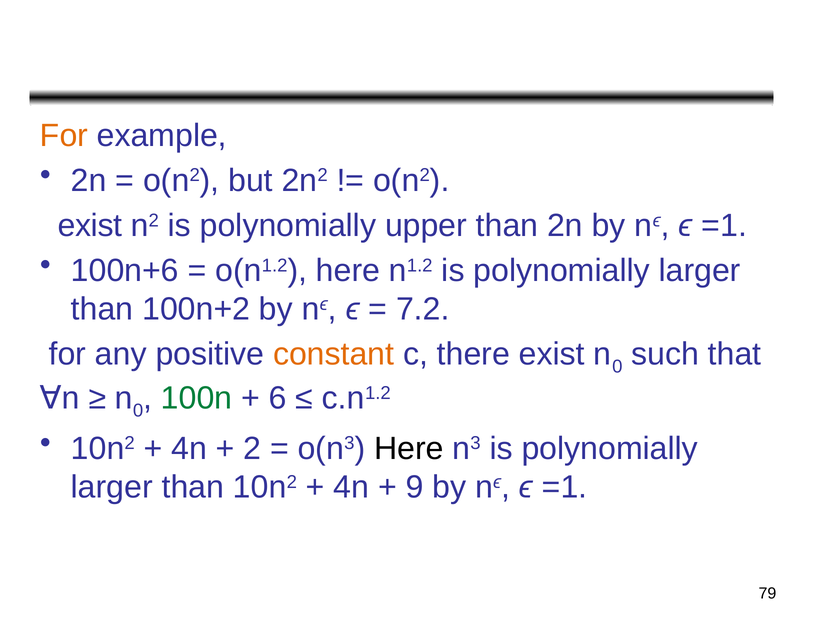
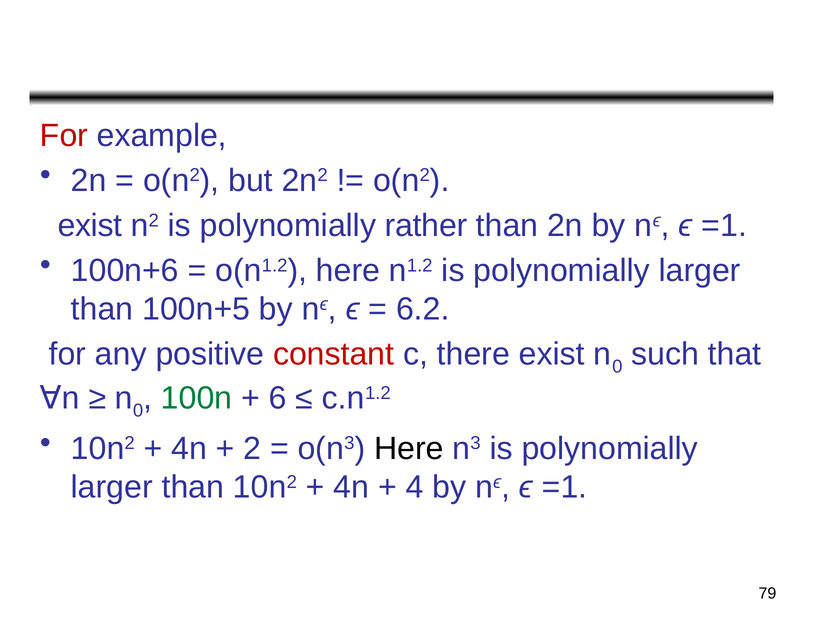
For colour: orange -> red (64, 135)
upper: upper -> rather (426, 225)
100n+2: 100n+2 -> 100n+5 (196, 309)
7.2: 7.2 -> 6.2 (423, 309)
constant colour: orange -> red (334, 354)
9: 9 -> 4 (415, 487)
